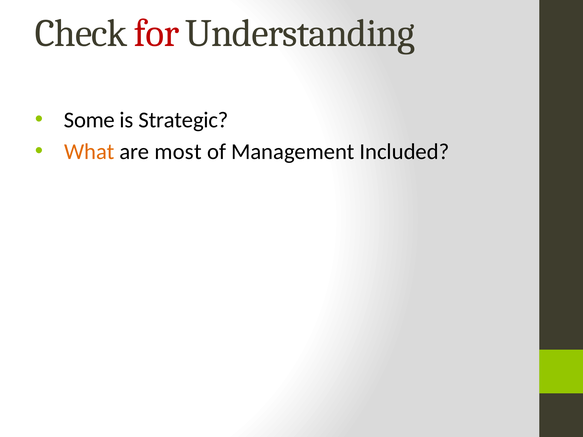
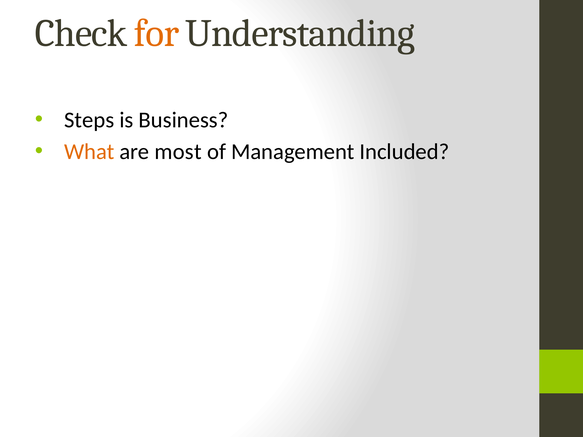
for colour: red -> orange (156, 33)
Some: Some -> Steps (89, 120)
Strategic: Strategic -> Business (183, 120)
